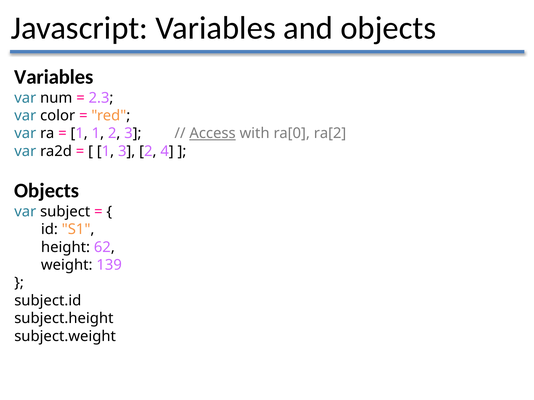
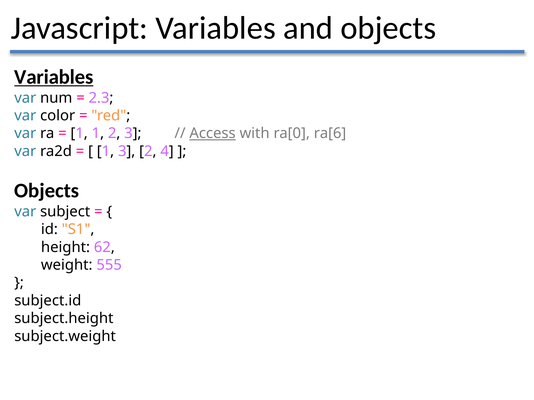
Variables underline: none -> present (54, 77)
ra[2: ra[2 -> ra[6 (330, 134)
139: 139 -> 555 (109, 265)
